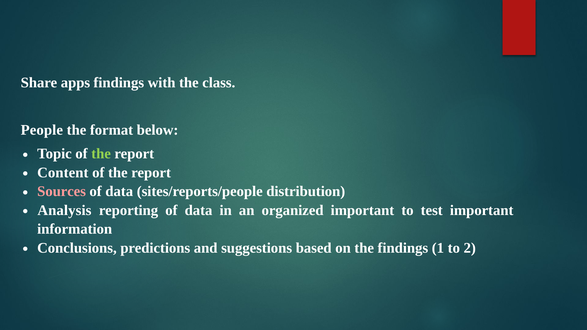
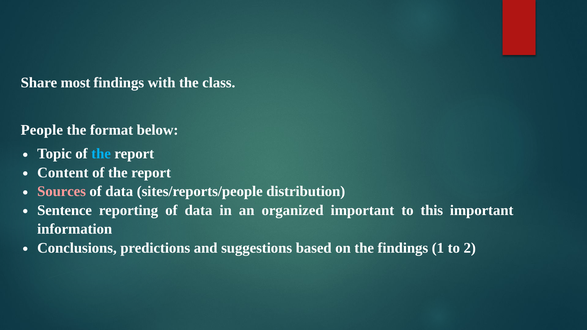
apps: apps -> most (76, 83)
the colour: light green -> light blue (101, 154)
Analysis: Analysis -> Sentence (65, 210)
test: test -> this (432, 210)
